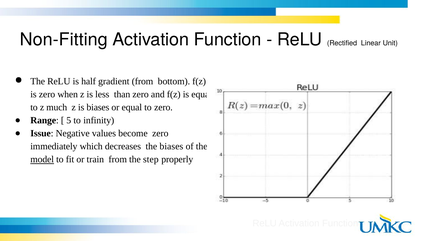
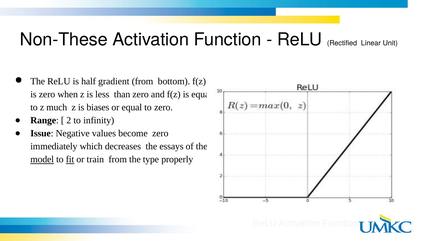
Non-Fitting: Non-Fitting -> Non-These (64, 40)
5: 5 -> 2 (69, 120)
the biases: biases -> essays (171, 146)
fit underline: none -> present (70, 159)
step: step -> type (151, 159)
